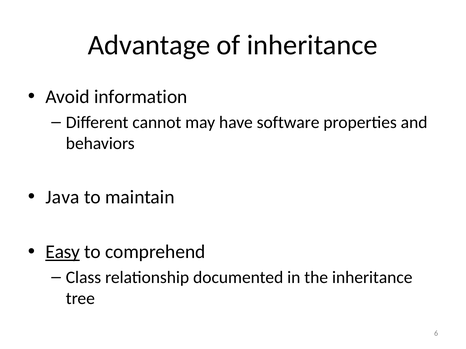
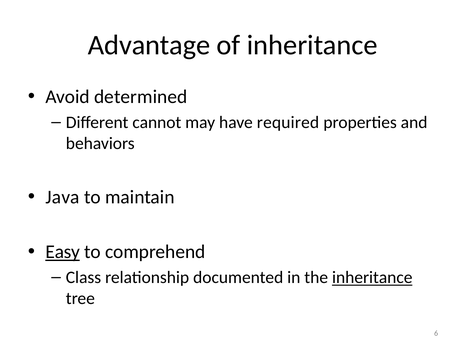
information: information -> determined (141, 97)
software: software -> required (288, 123)
inheritance underline: none -> present (372, 278)
